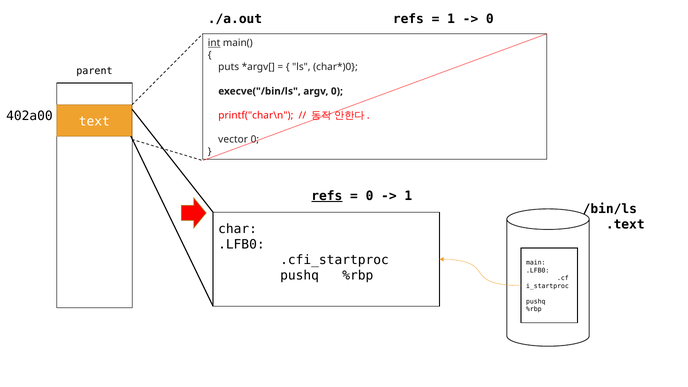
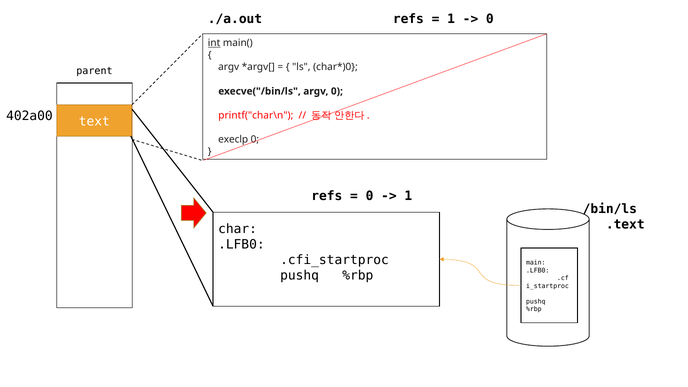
puts: puts -> argv (229, 67)
vector: vector -> execlp (233, 139)
refs underline: present -> none (327, 196)
